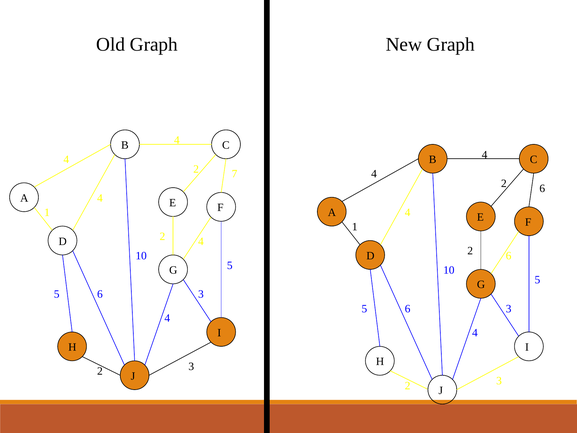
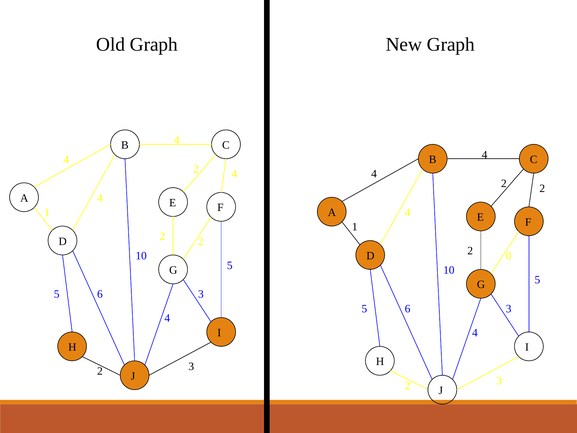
2 7: 7 -> 4 (235, 174)
6: 6 -> 2 (542, 188)
4: 4 -> 2 (201, 241)
6: 6 -> 0 (509, 256)
